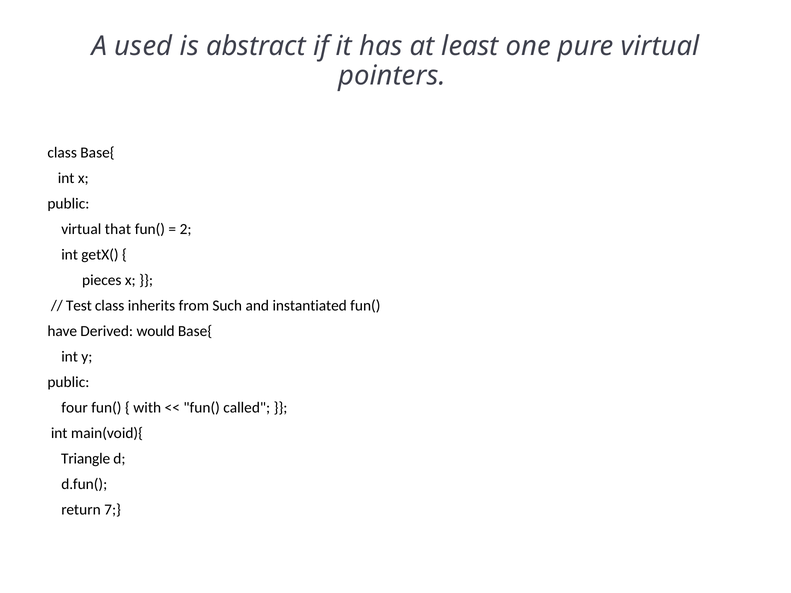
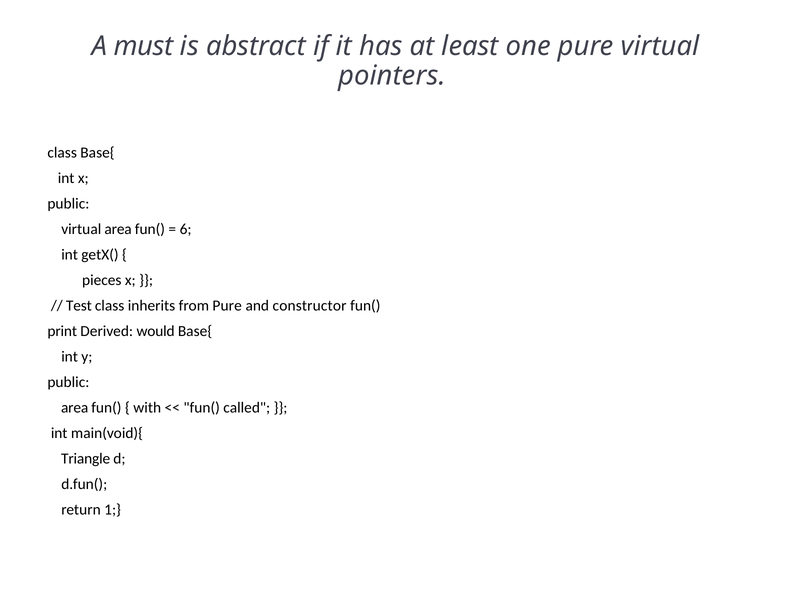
used: used -> must (144, 46)
virtual that: that -> area (118, 229)
2: 2 -> 6 (186, 229)
from Such: Such -> Pure (227, 306)
instantiated: instantiated -> constructor (310, 306)
have: have -> print (62, 331)
four: four -> area (75, 408)
7: 7 -> 1 (113, 510)
